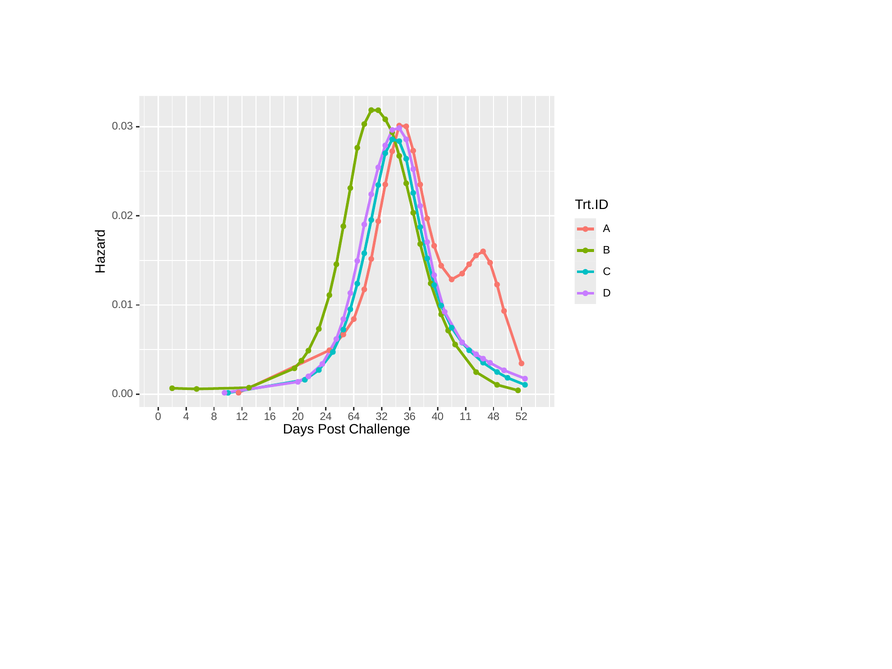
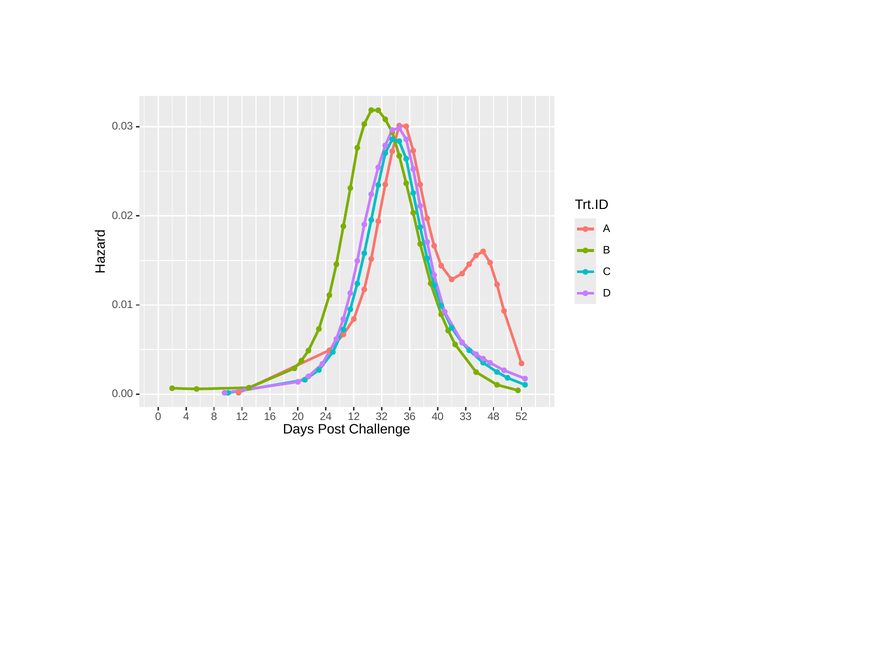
24 64: 64 -> 12 (354, 417)
11: 11 -> 33 (466, 417)
